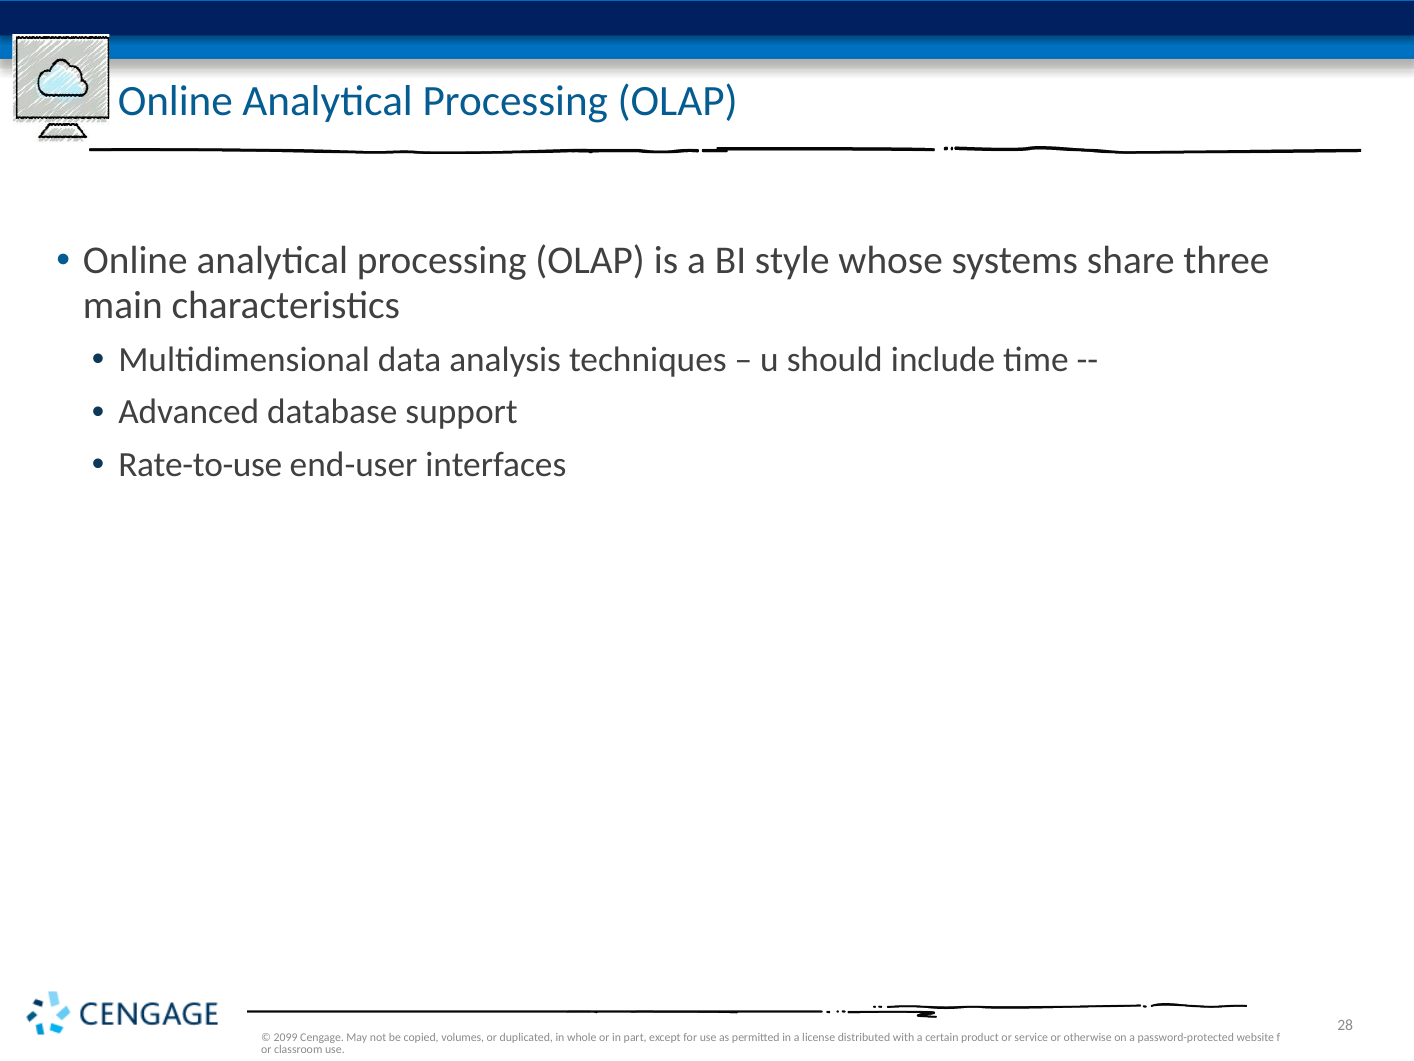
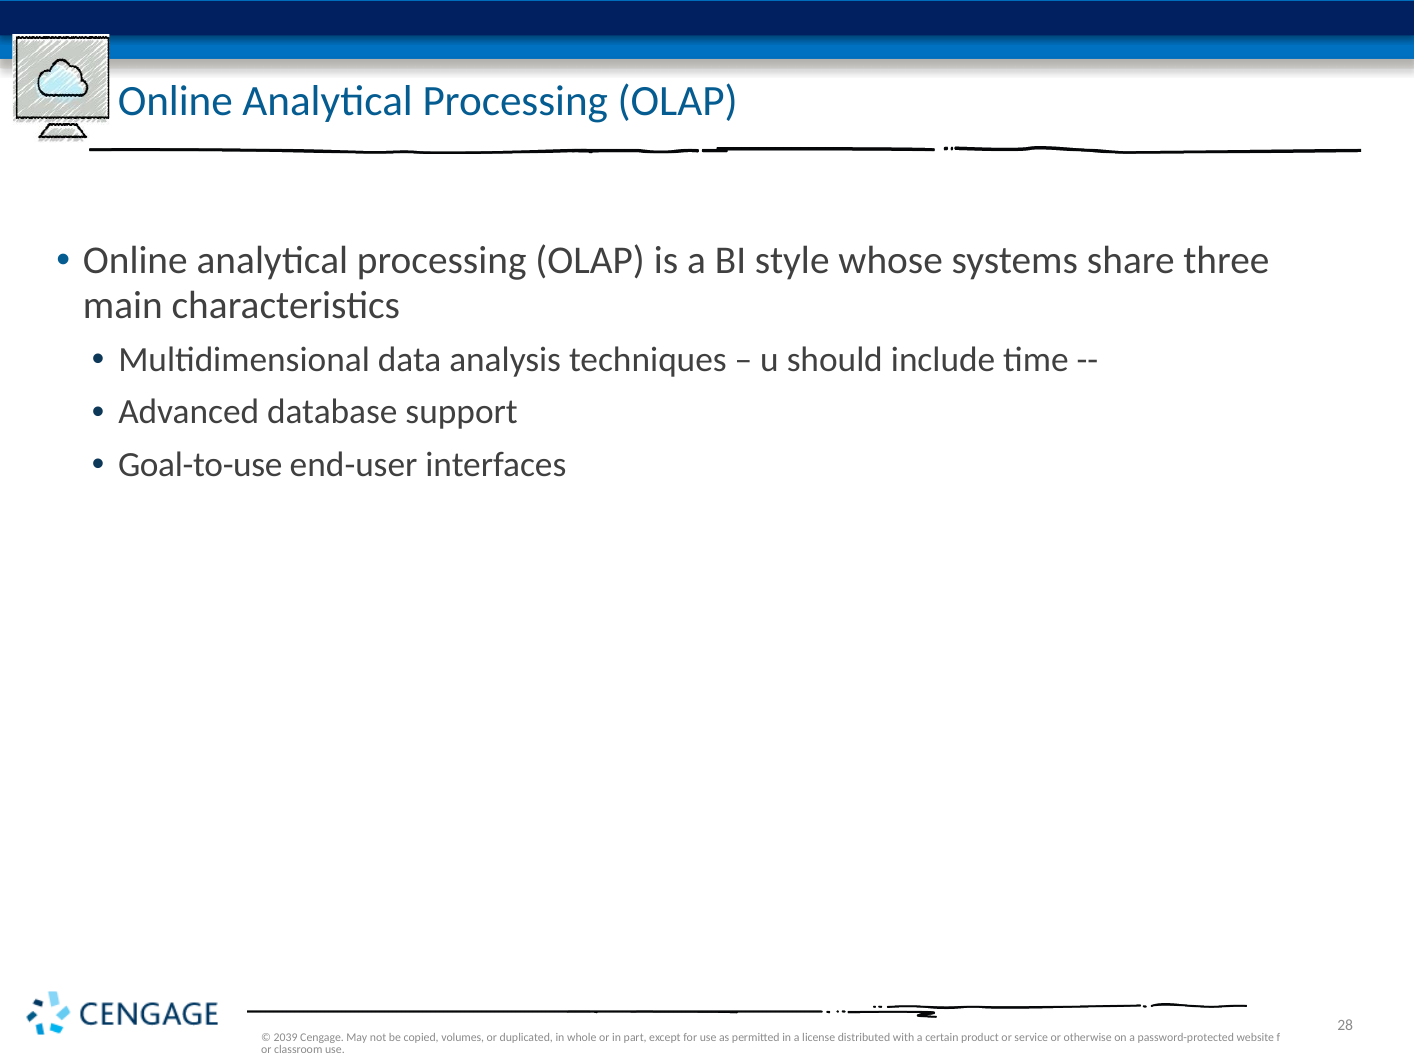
Rate-to-use: Rate-to-use -> Goal-to-use (200, 464)
2099: 2099 -> 2039 (286, 1037)
